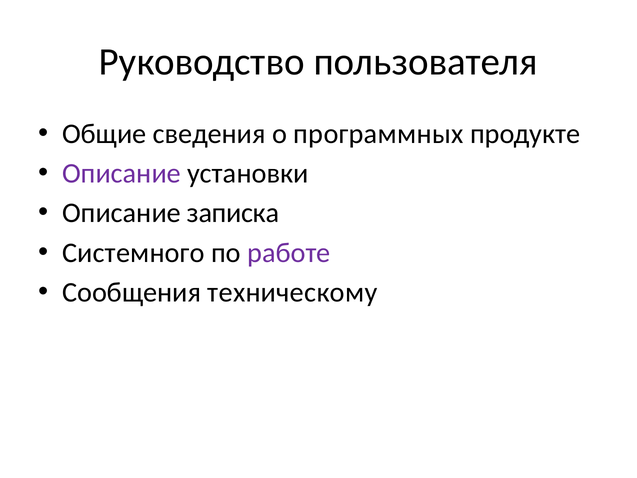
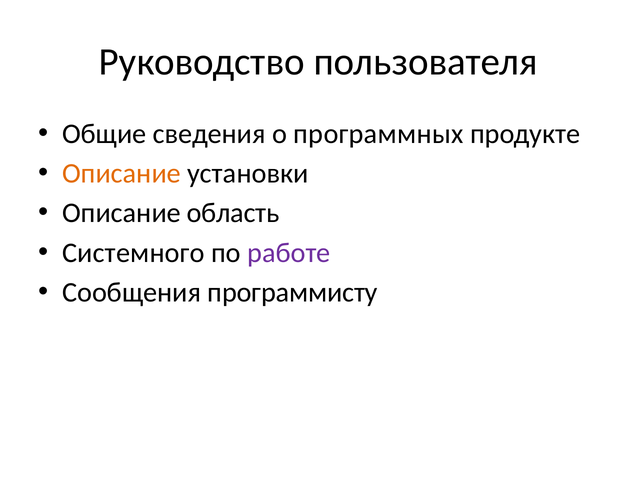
Описание colour: purple -> orange (121, 173)
записка: записка -> область (233, 213)
техническому: техническому -> программисту (293, 292)
